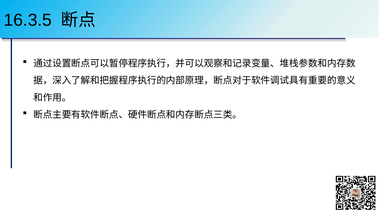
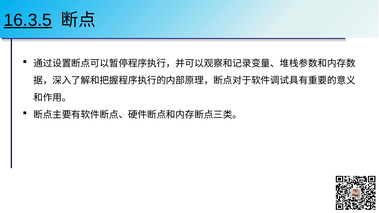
16.3.5 underline: none -> present (28, 20)
